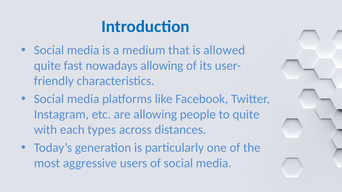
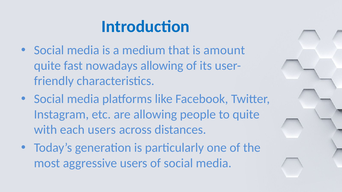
allowed: allowed -> amount (224, 50)
each types: types -> users (102, 130)
